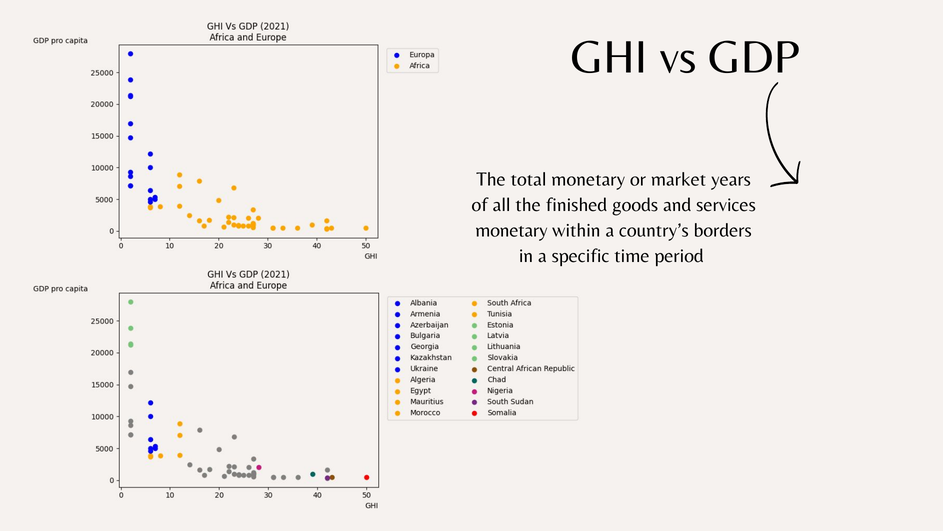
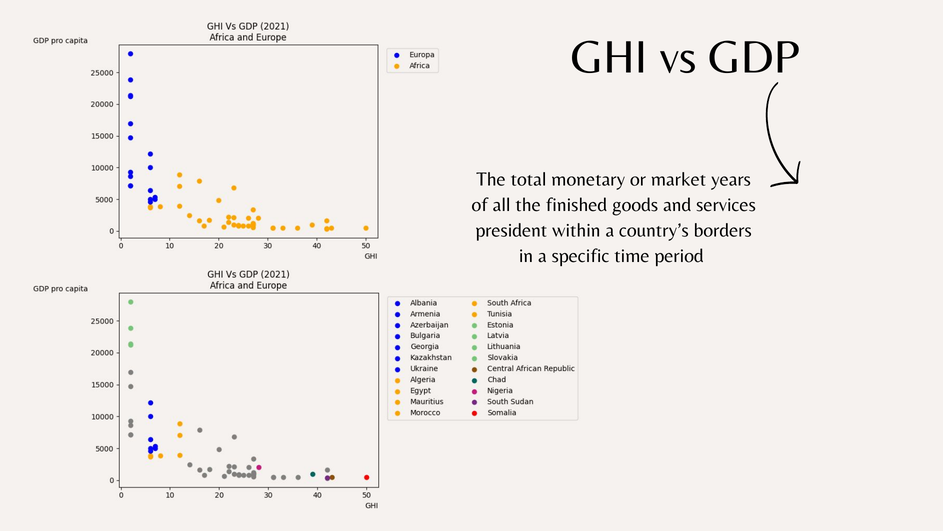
monetary: monetary -> president (511, 230)
